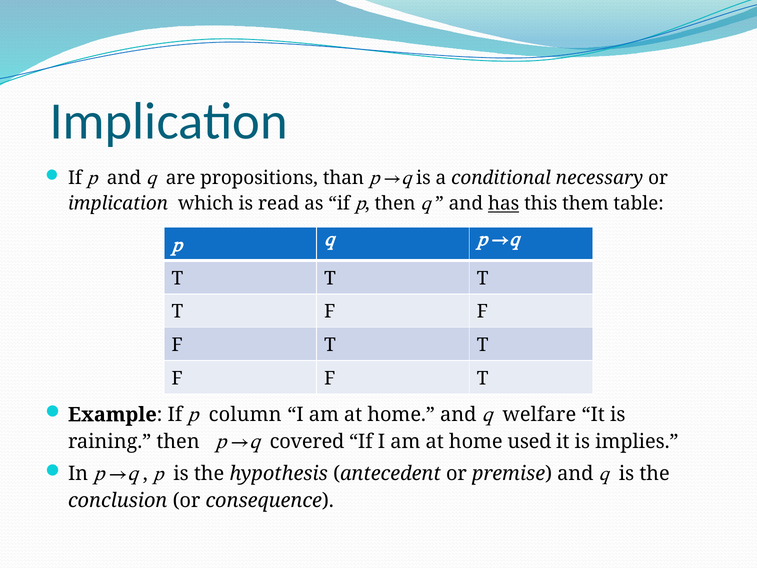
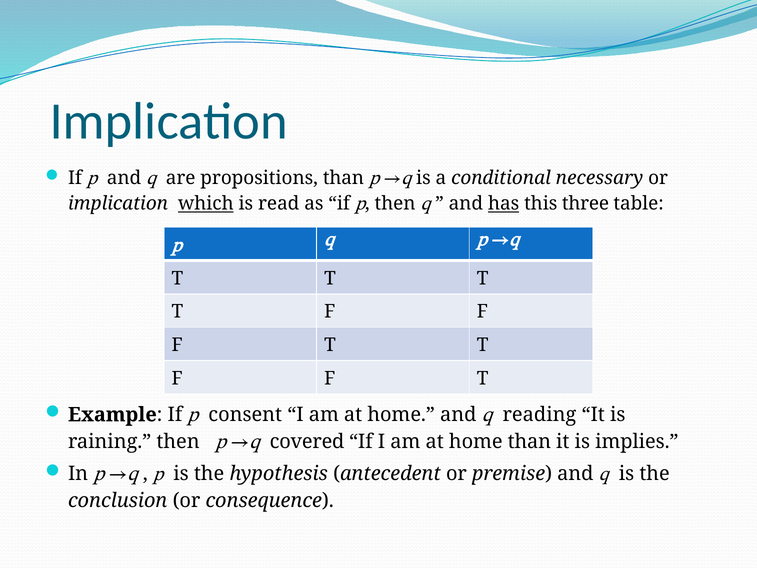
which underline: none -> present (206, 204)
them: them -> three (585, 204)
column: column -> consent (245, 414)
welfare: welfare -> reading (539, 414)
used: used -> than (529, 442)
